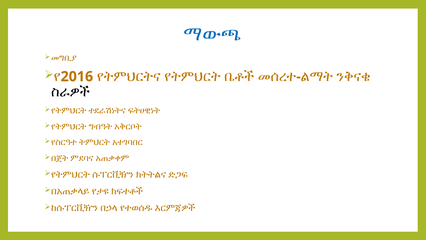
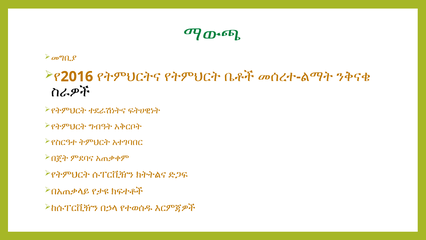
ማውጫ colour: blue -> green (212, 34)
